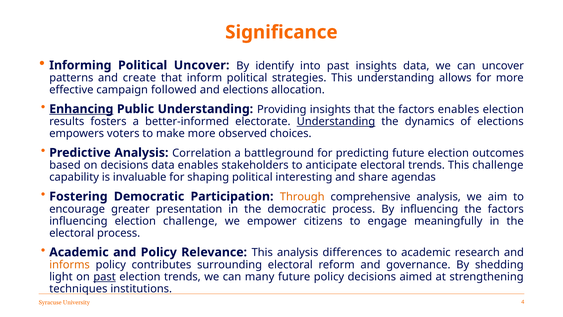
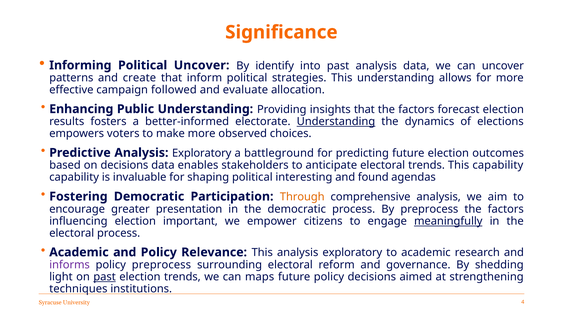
past insights: insights -> analysis (376, 66)
and elections: elections -> evaluate (245, 90)
Enhancing underline: present -> none (81, 109)
factors enables: enables -> forecast (459, 109)
Predictive Analysis Correlation: Correlation -> Exploratory (202, 153)
This challenge: challenge -> capability (498, 165)
share: share -> found (373, 177)
By influencing: influencing -> preprocess (429, 209)
election challenge: challenge -> important (190, 221)
meaningfully underline: none -> present (448, 221)
This analysis differences: differences -> exploratory (352, 252)
informs colour: orange -> purple (70, 265)
policy contributes: contributes -> preprocess (161, 265)
many: many -> maps (260, 277)
